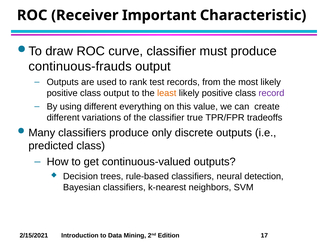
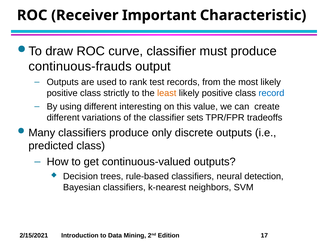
class output: output -> strictly (116, 93)
record colour: purple -> blue (271, 93)
everything: everything -> interesting (141, 107)
true: true -> sets (195, 118)
